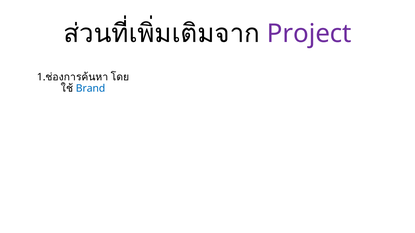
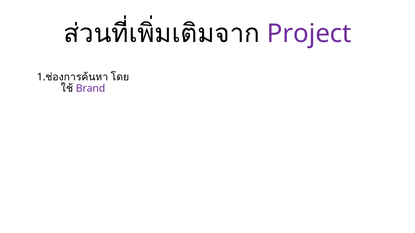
Brand colour: blue -> purple (91, 89)
